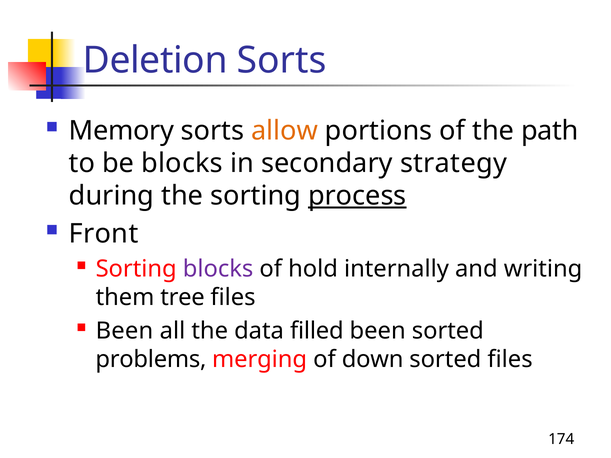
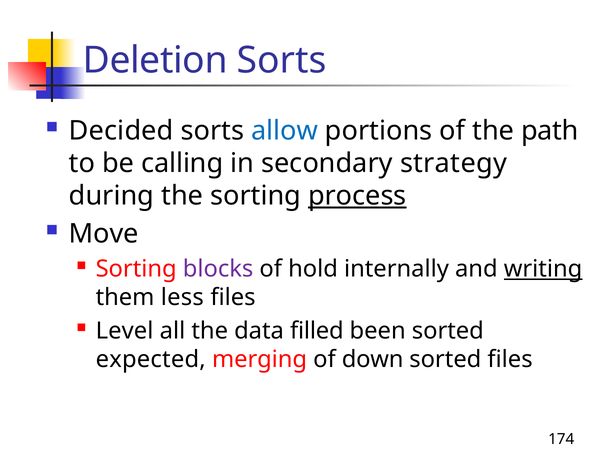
Memory: Memory -> Decided (121, 131)
allow colour: orange -> blue (285, 131)
be blocks: blocks -> calling (182, 163)
Front: Front -> Move (104, 234)
writing underline: none -> present (543, 269)
tree: tree -> less (182, 298)
Been: Been -> Level (125, 331)
problems: problems -> expected (151, 359)
